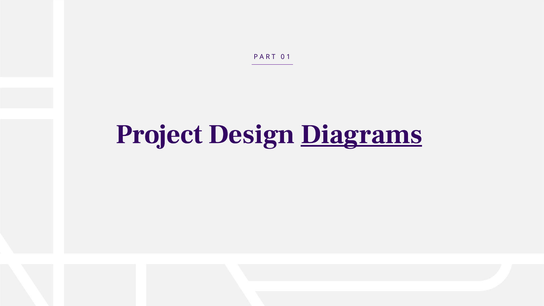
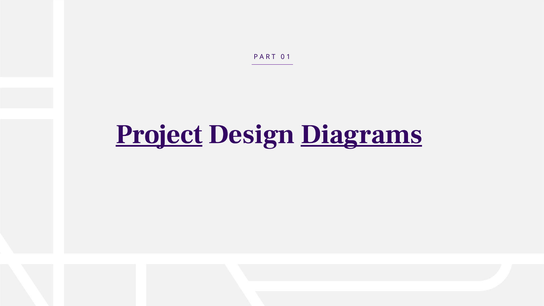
Project underline: none -> present (159, 134)
